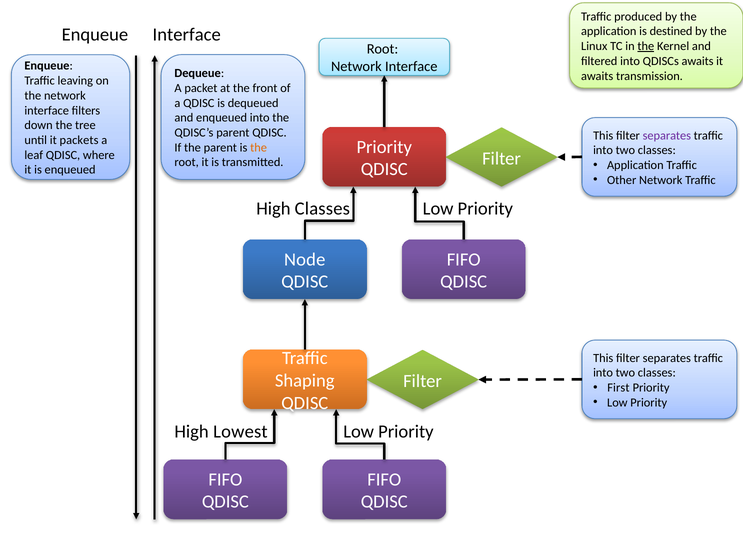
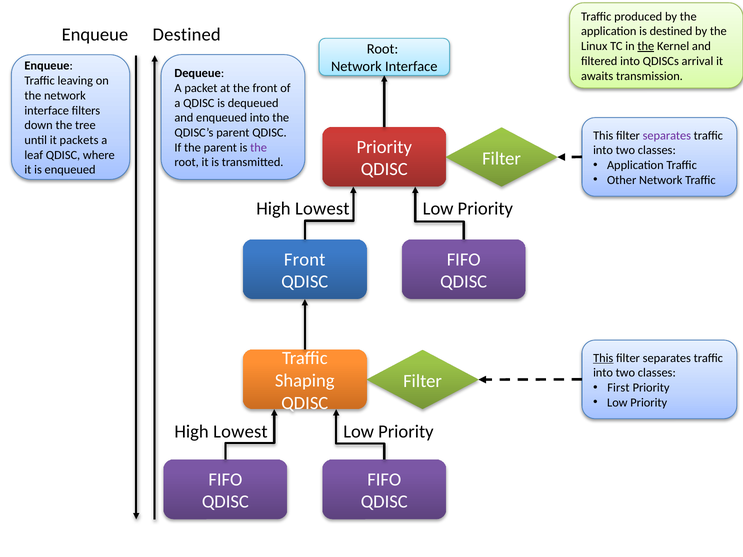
Enqueue Interface: Interface -> Destined (187, 35)
QDISCs awaits: awaits -> arrival (697, 61)
the colour: orange -> purple (259, 148)
Classes: Classes -> Lowest (322, 209)
Node: Node -> Front (305, 260)
This underline: none -> present (603, 358)
